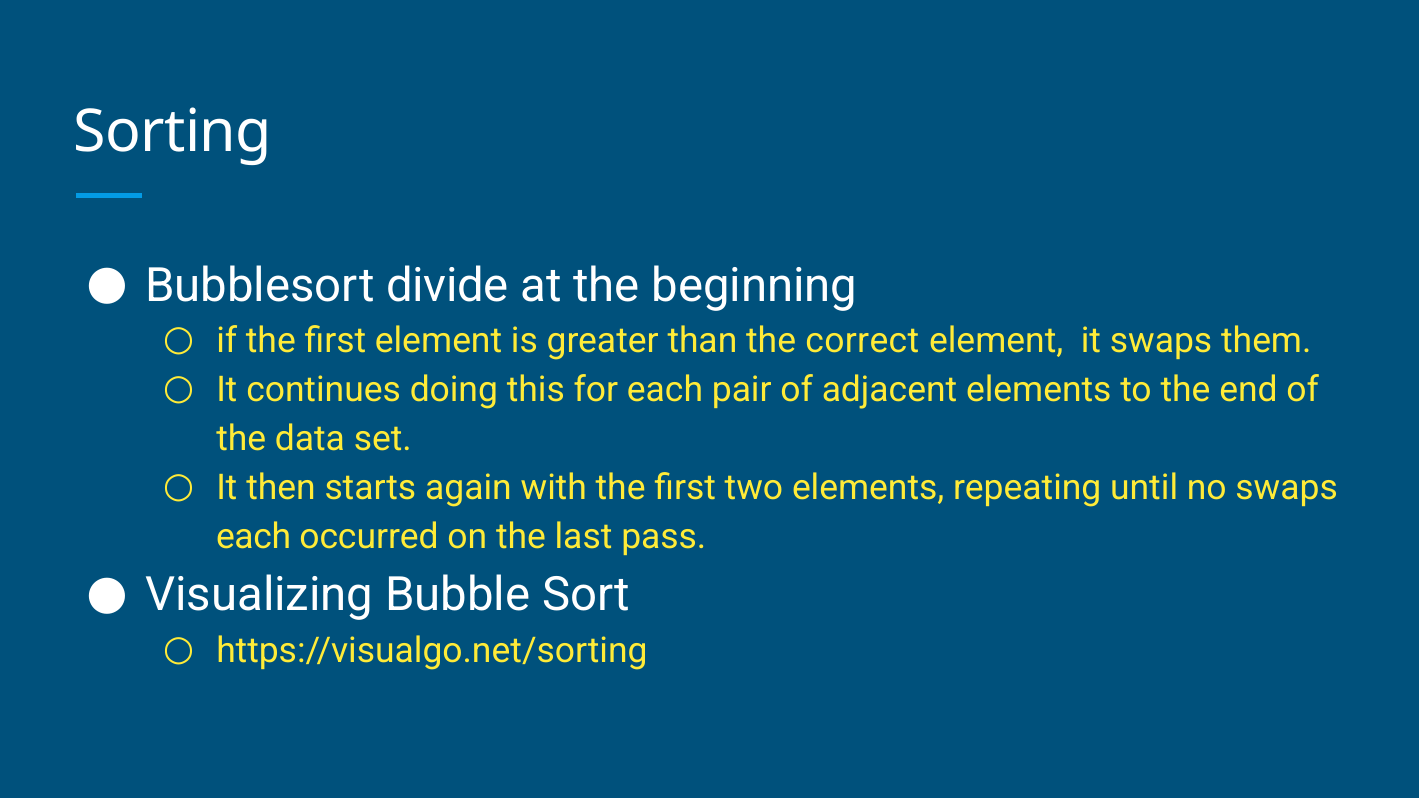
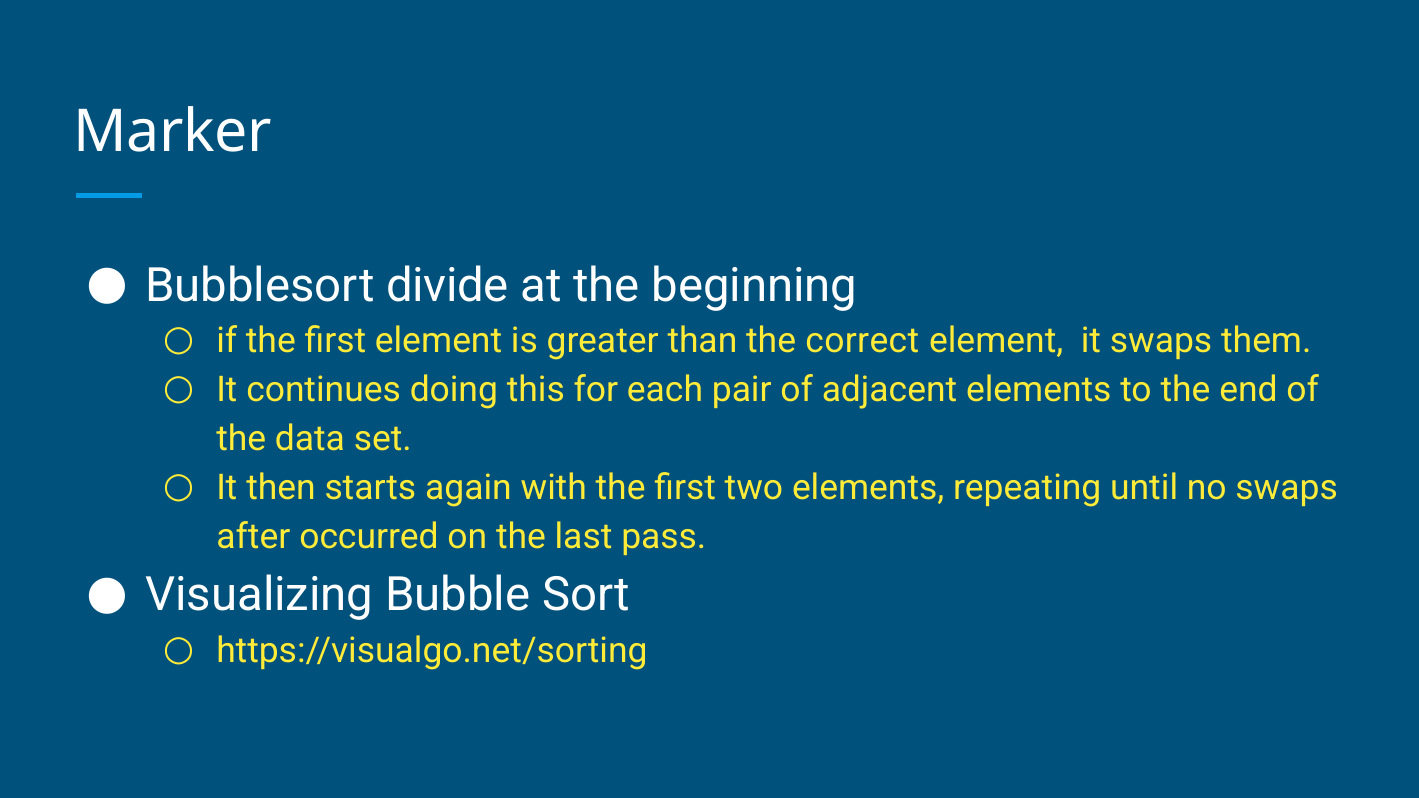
Sorting: Sorting -> Marker (173, 132)
each: each -> after (253, 537)
